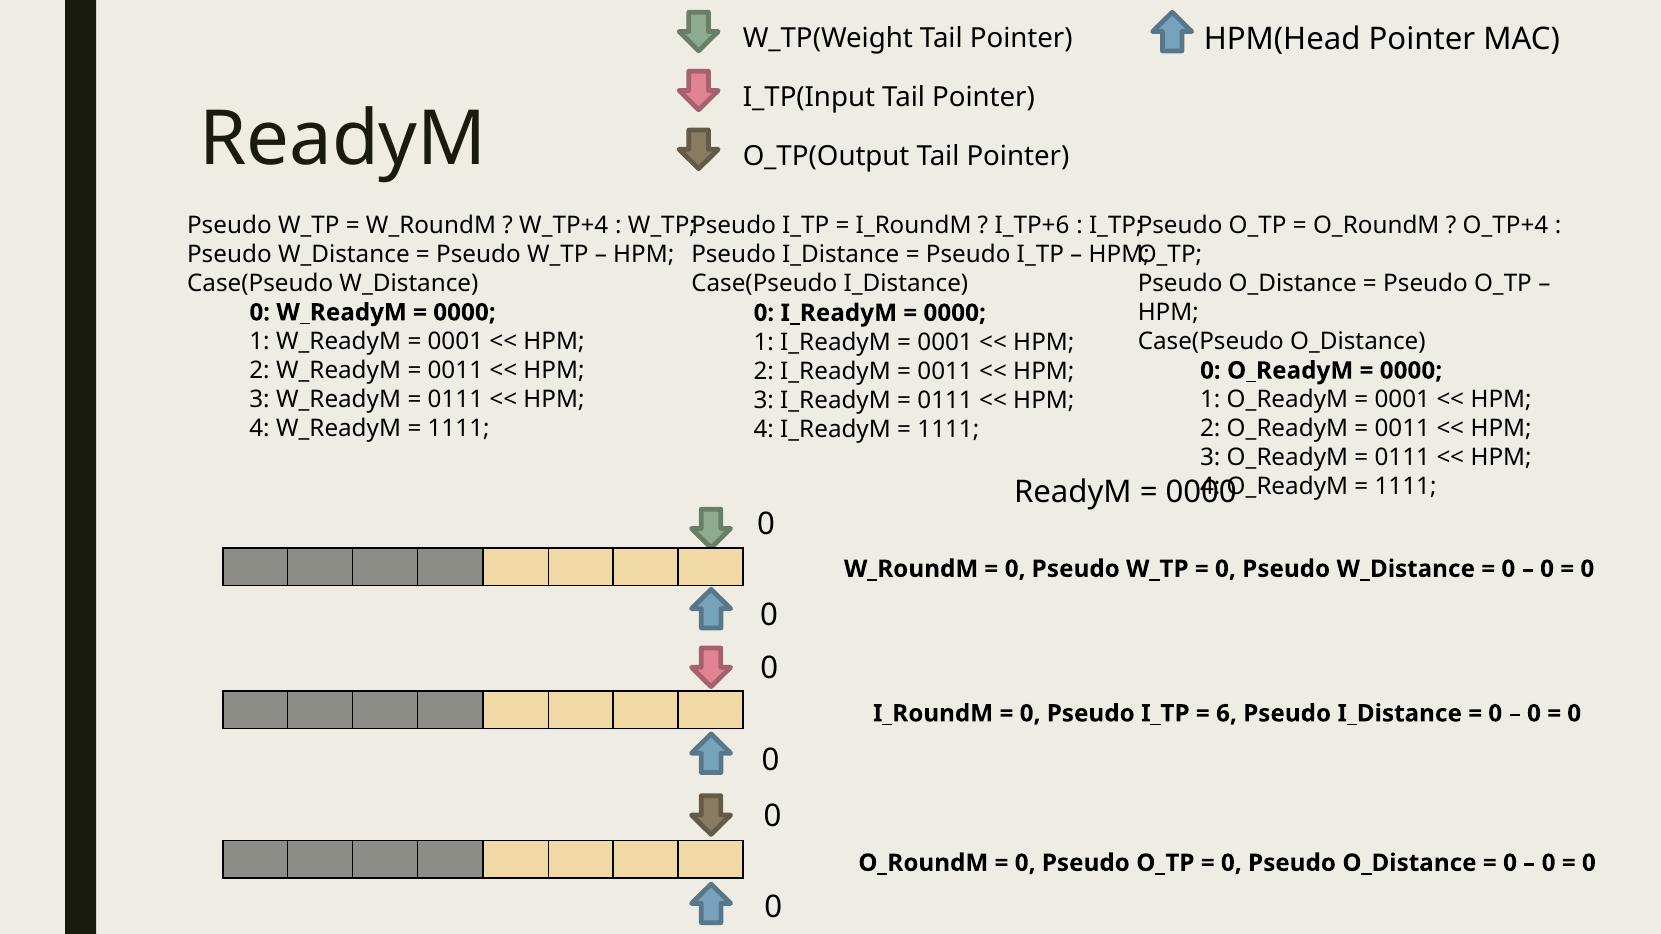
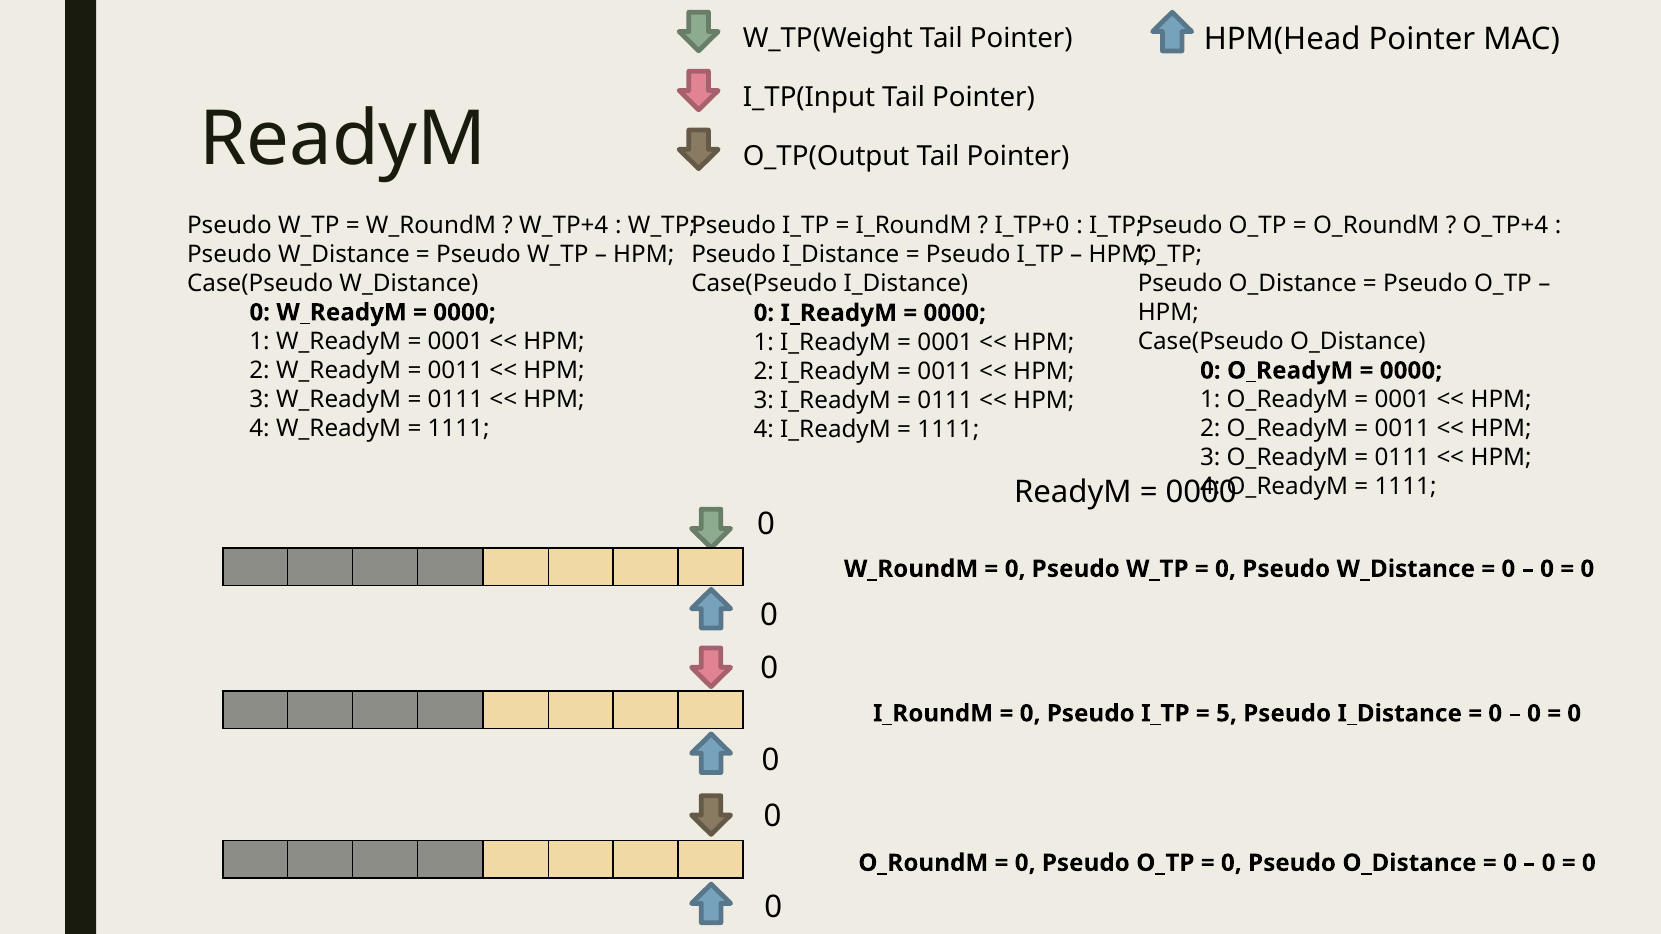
I_TP+6: I_TP+6 -> I_TP+0 (1032, 226)
6: 6 -> 5 (1226, 714)
